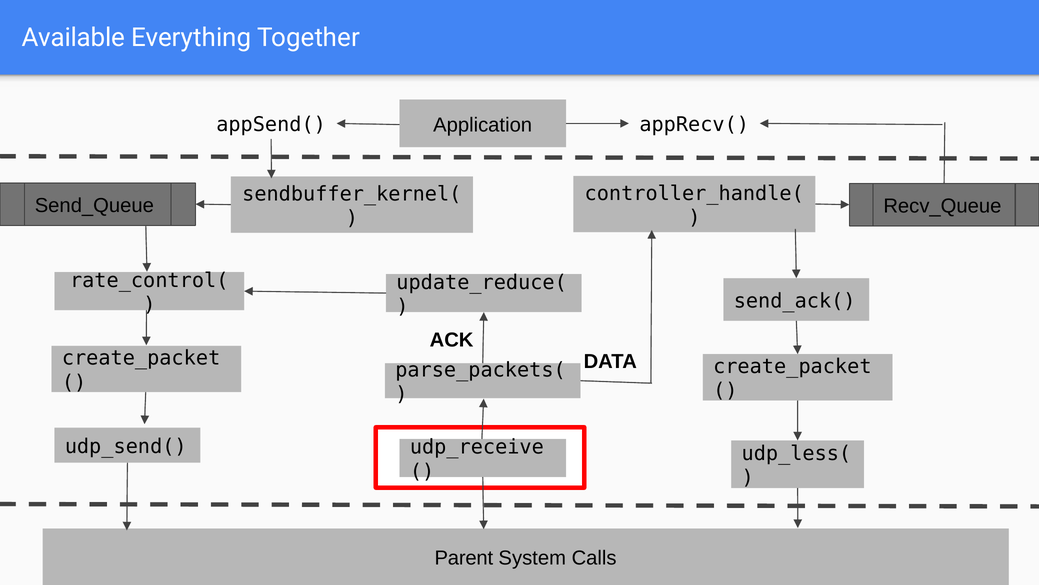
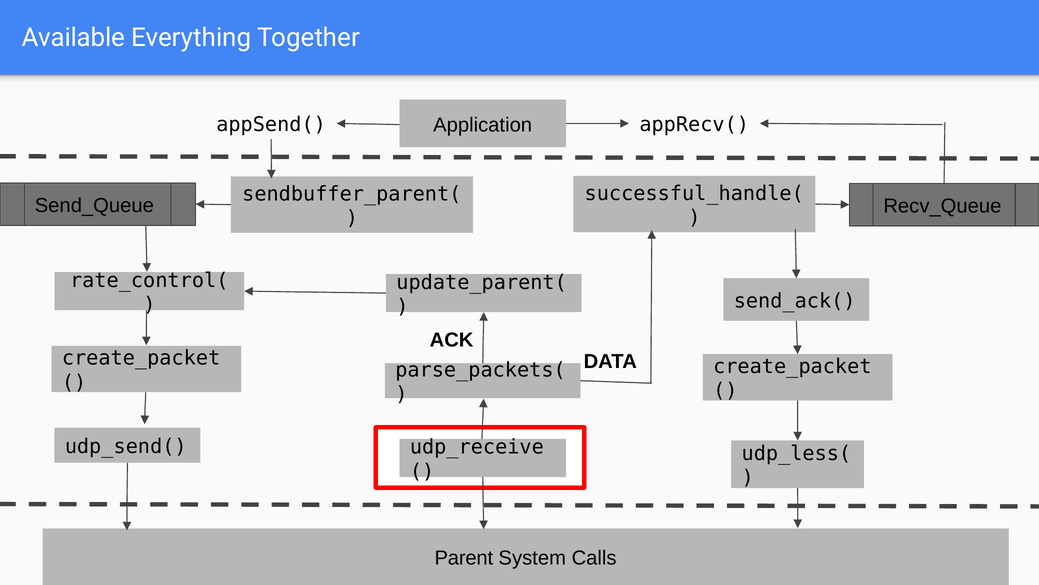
controller_handle(: controller_handle( -> successful_handle( (694, 193)
sendbuffer_kernel(: sendbuffer_kernel( -> sendbuffer_parent( (352, 194)
update_reduce(: update_reduce( -> update_parent( (482, 282)
